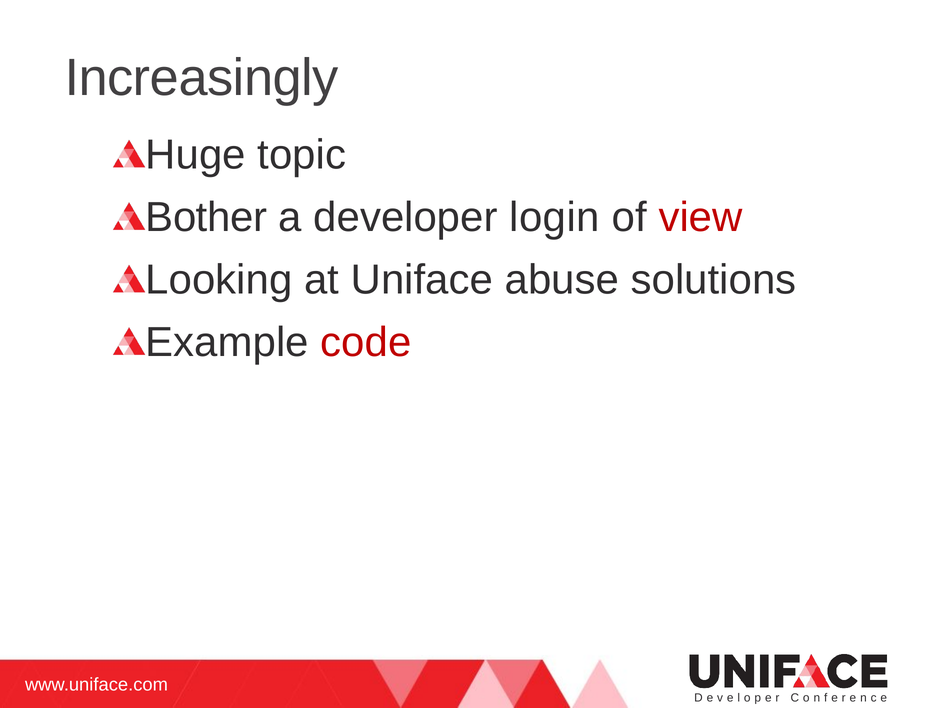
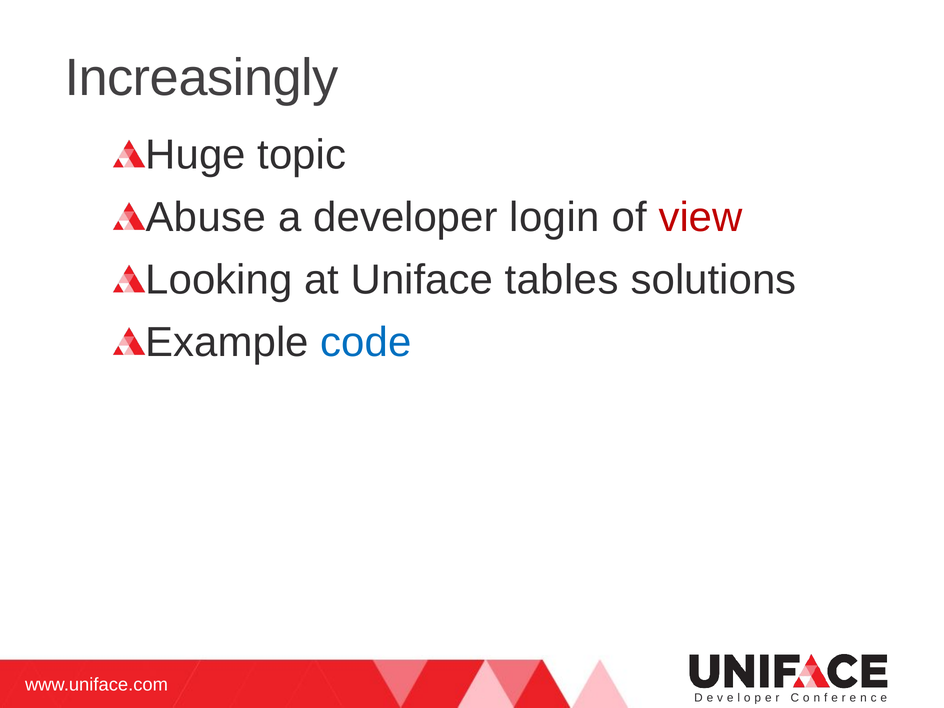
Bother: Bother -> Abuse (206, 218)
abuse: abuse -> tables (562, 280)
code colour: red -> blue (366, 343)
